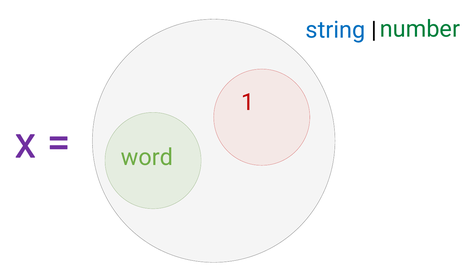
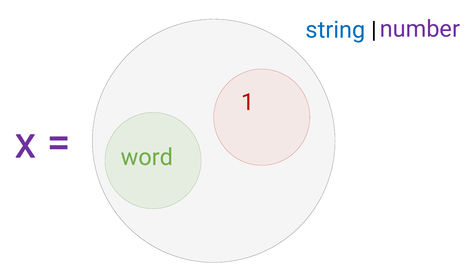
number colour: green -> purple (420, 29)
